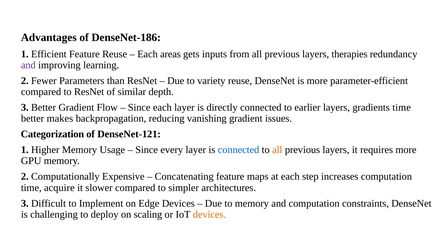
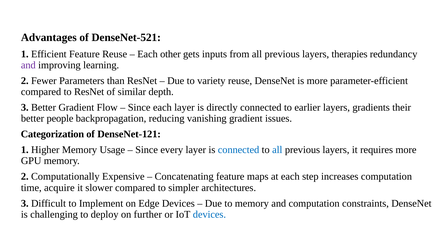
DenseNet-186: DenseNet-186 -> DenseNet-521 (126, 38)
areas: areas -> other (170, 54)
gradients time: time -> their (402, 107)
makes: makes -> people (60, 118)
all colour: orange -> blue (277, 150)
scaling: scaling -> further (148, 214)
devices colour: orange -> blue (209, 214)
